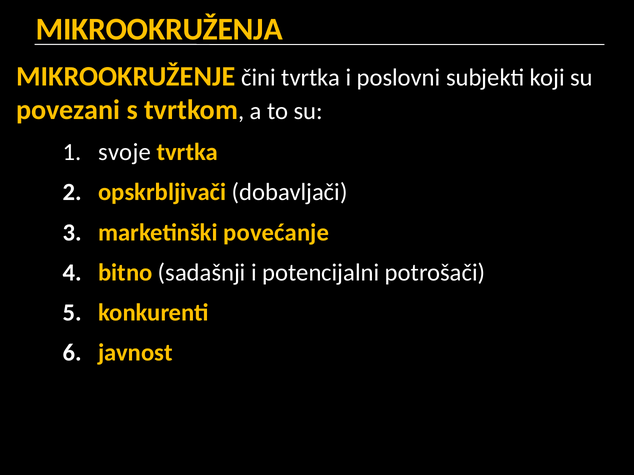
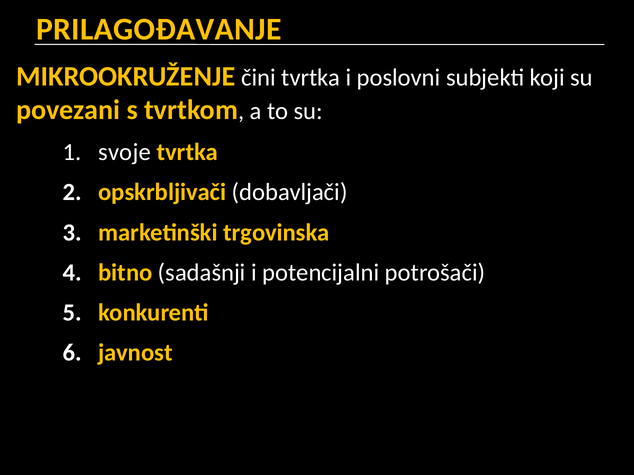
MIKROOKRUŽENJA: MIKROOKRUŽENJA -> PRILAGOĐAVANJE (159, 29)
povećanje: povećanje -> trgovinska (276, 233)
